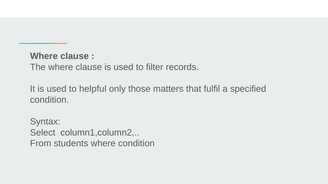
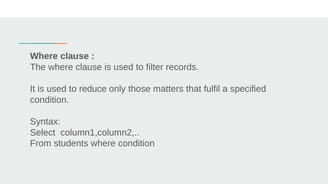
helpful: helpful -> reduce (93, 89)
